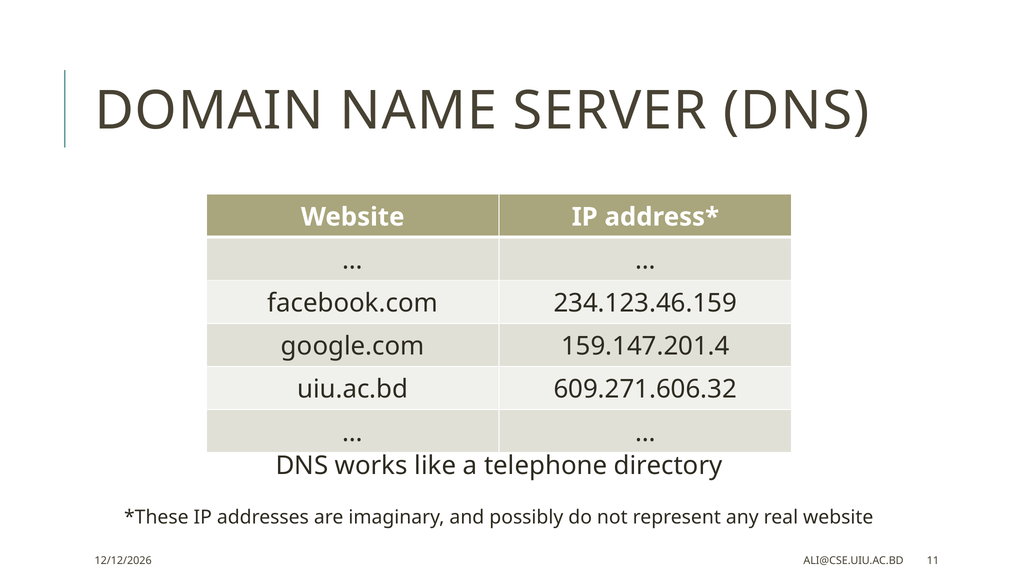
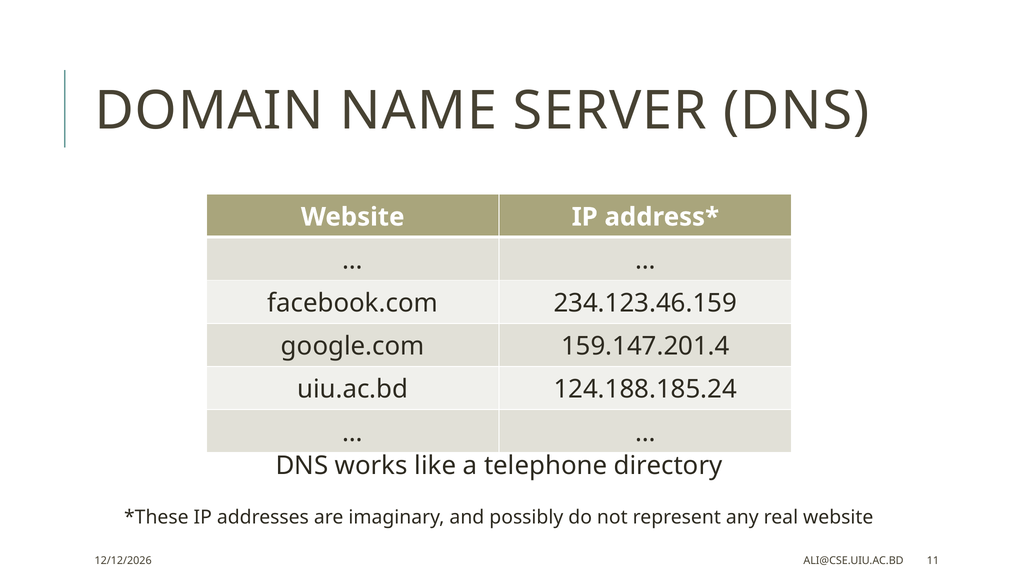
609.271.606.32: 609.271.606.32 -> 124.188.185.24 (645, 389)
